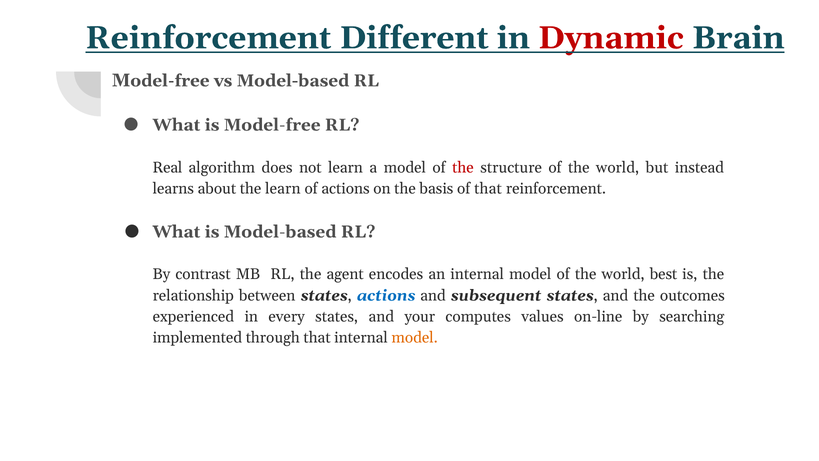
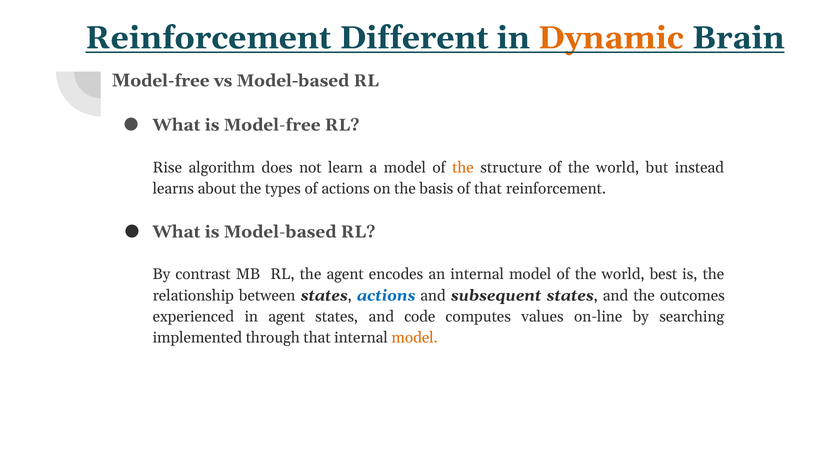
Dynamic colour: red -> orange (611, 38)
Real: Real -> Rise (167, 167)
the colour: red -> orange (463, 167)
the learn: learn -> types (283, 189)
in every: every -> agent (287, 317)
your: your -> code (420, 317)
